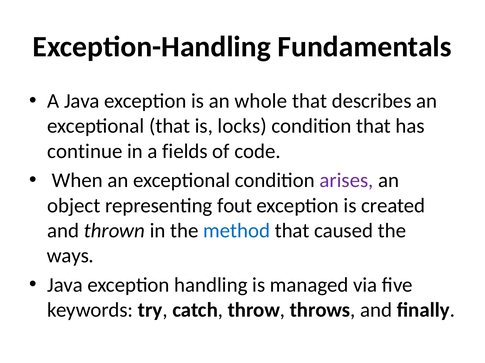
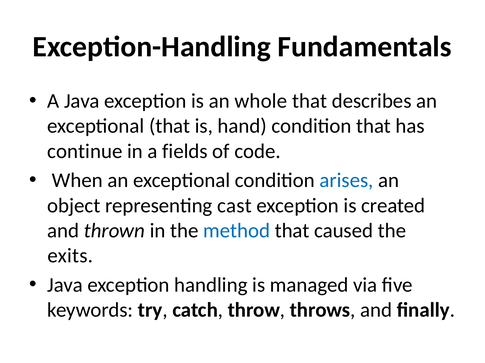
locks: locks -> hand (242, 126)
arises colour: purple -> blue (347, 181)
fout: fout -> cast (234, 206)
ways: ways -> exits (70, 256)
